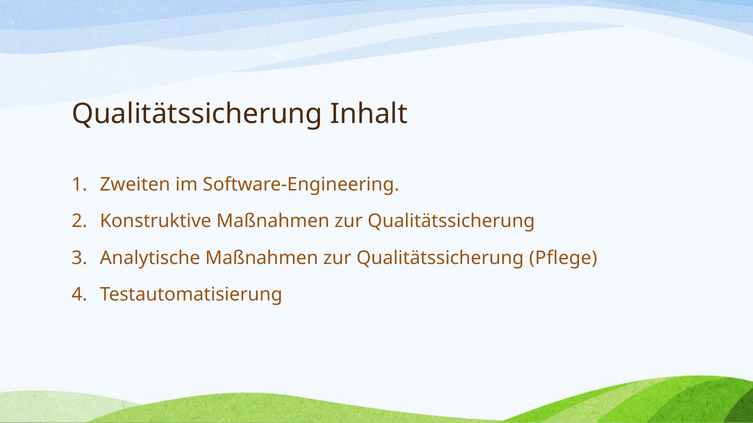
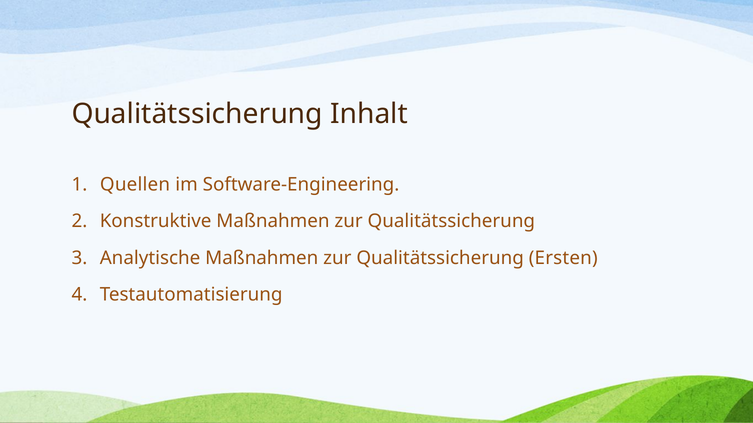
Zweiten: Zweiten -> Quellen (135, 185)
Pflege: Pflege -> Ersten (563, 258)
